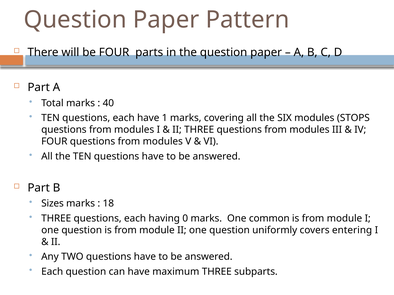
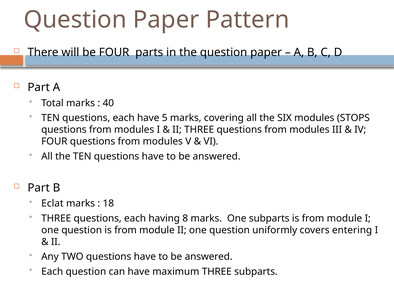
1: 1 -> 5 (165, 118)
Sizes: Sizes -> Eclat (52, 204)
0: 0 -> 8 (185, 219)
One common: common -> subparts (269, 219)
